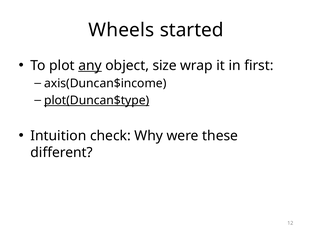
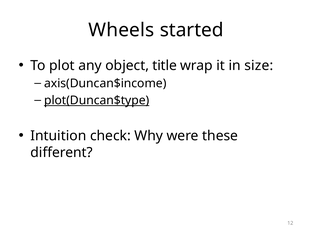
any underline: present -> none (90, 65)
size: size -> title (165, 65)
first: first -> size (259, 65)
